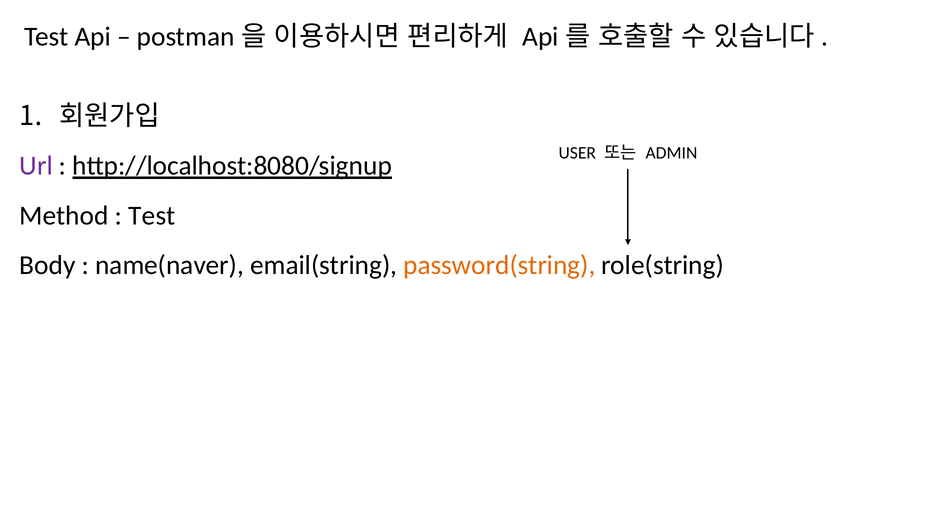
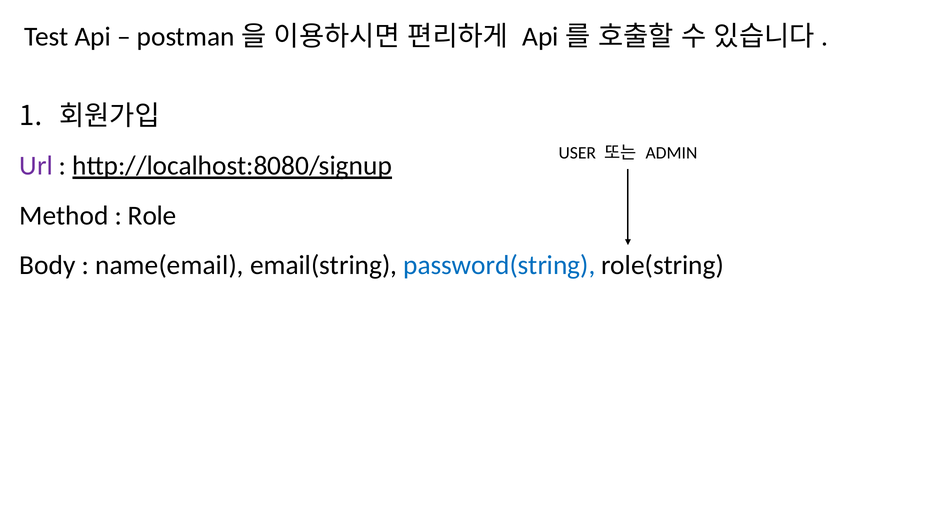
Test: Test -> Role (152, 216)
name(naver: name(naver -> name(email (169, 265)
password(string colour: orange -> blue (499, 265)
